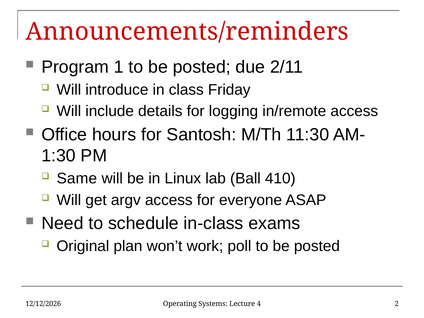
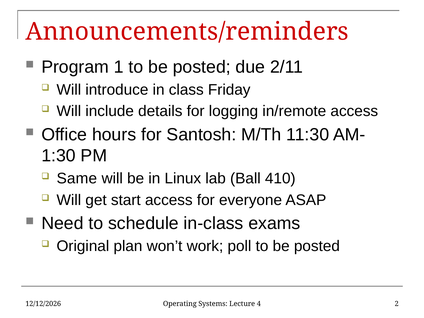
argv: argv -> start (126, 200)
